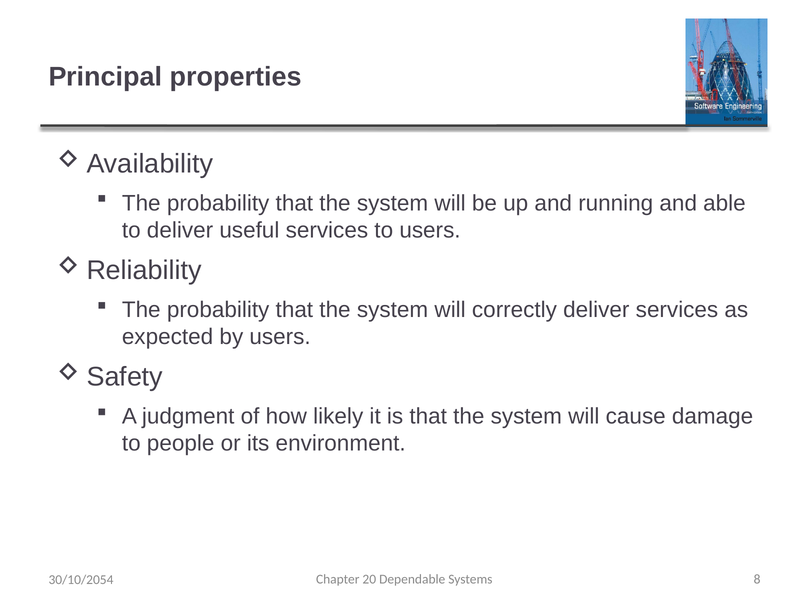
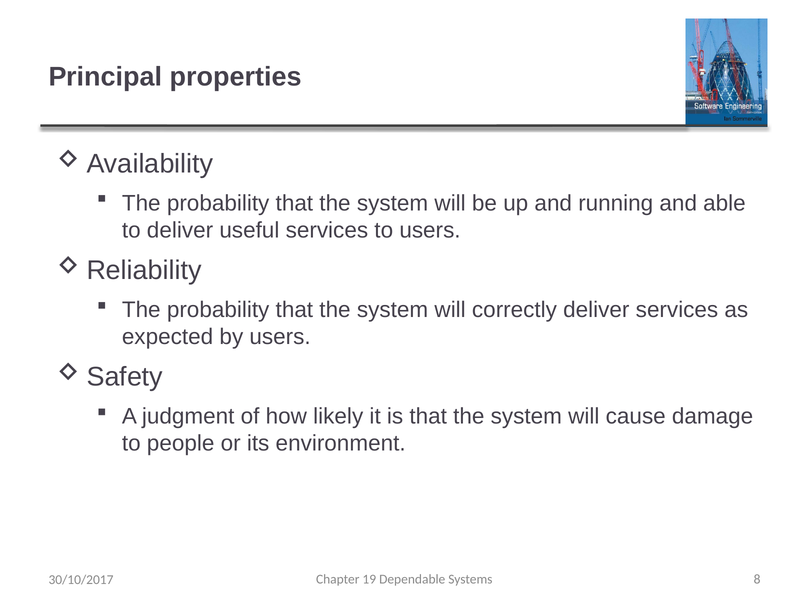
20: 20 -> 19 (369, 579)
30/10/2054: 30/10/2054 -> 30/10/2017 (81, 579)
